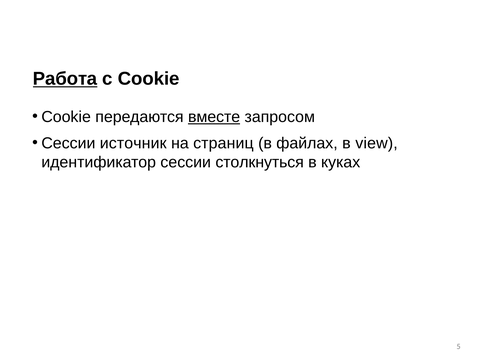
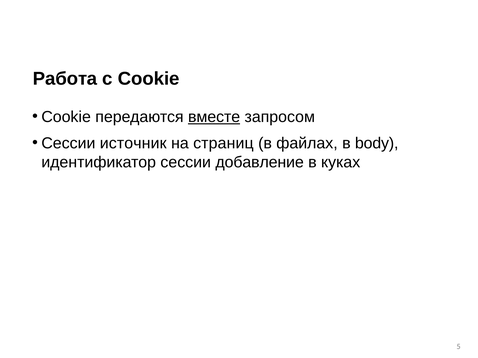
Работа underline: present -> none (65, 79)
view: view -> body (377, 143)
столкнуться: столкнуться -> добавление (260, 162)
